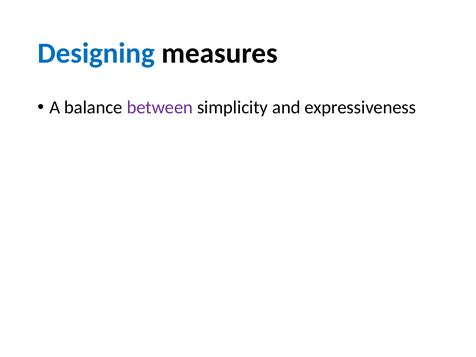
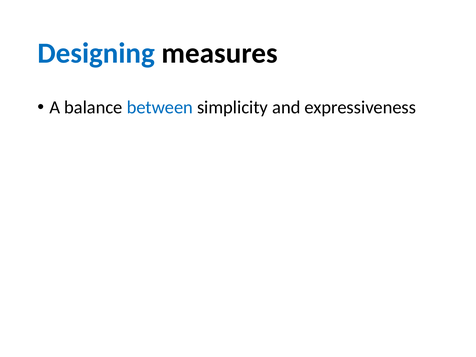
between colour: purple -> blue (160, 107)
